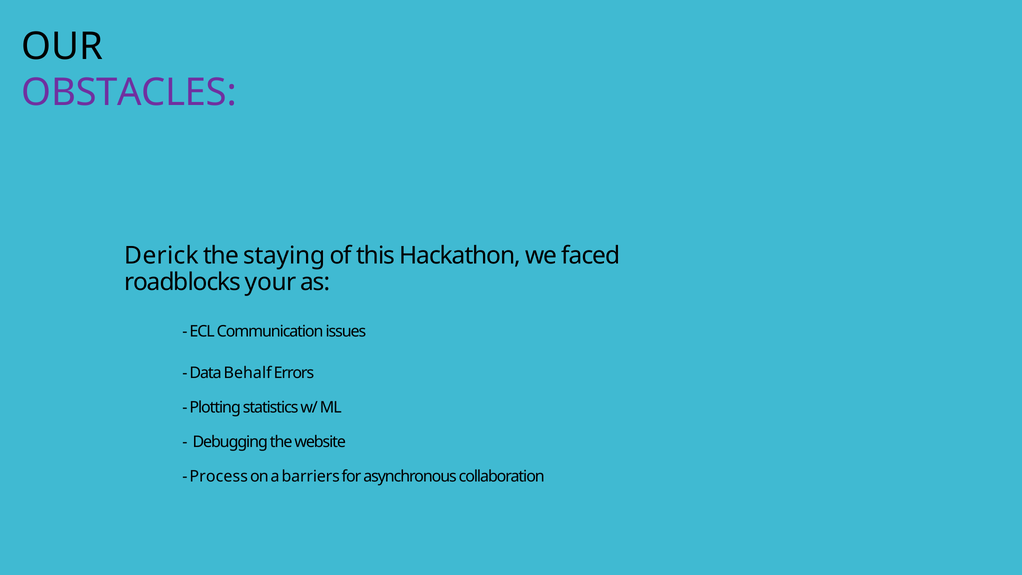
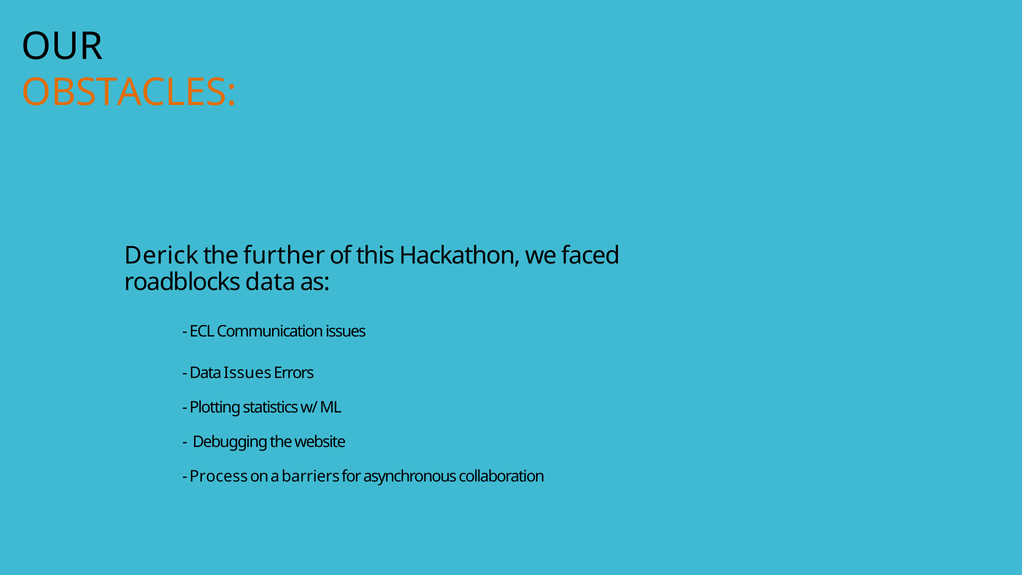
OBSTACLES colour: purple -> orange (129, 93)
staying: staying -> further (284, 256)
roadblocks your: your -> data (271, 282)
Data Behalf: Behalf -> Issues (248, 373)
